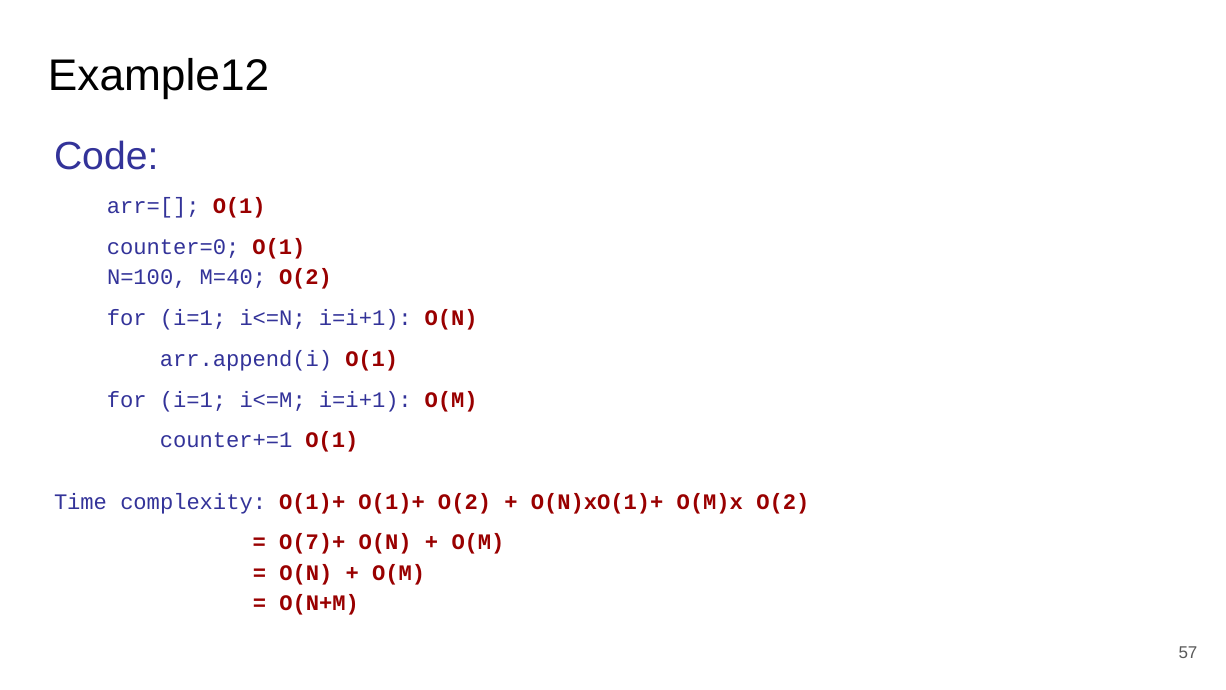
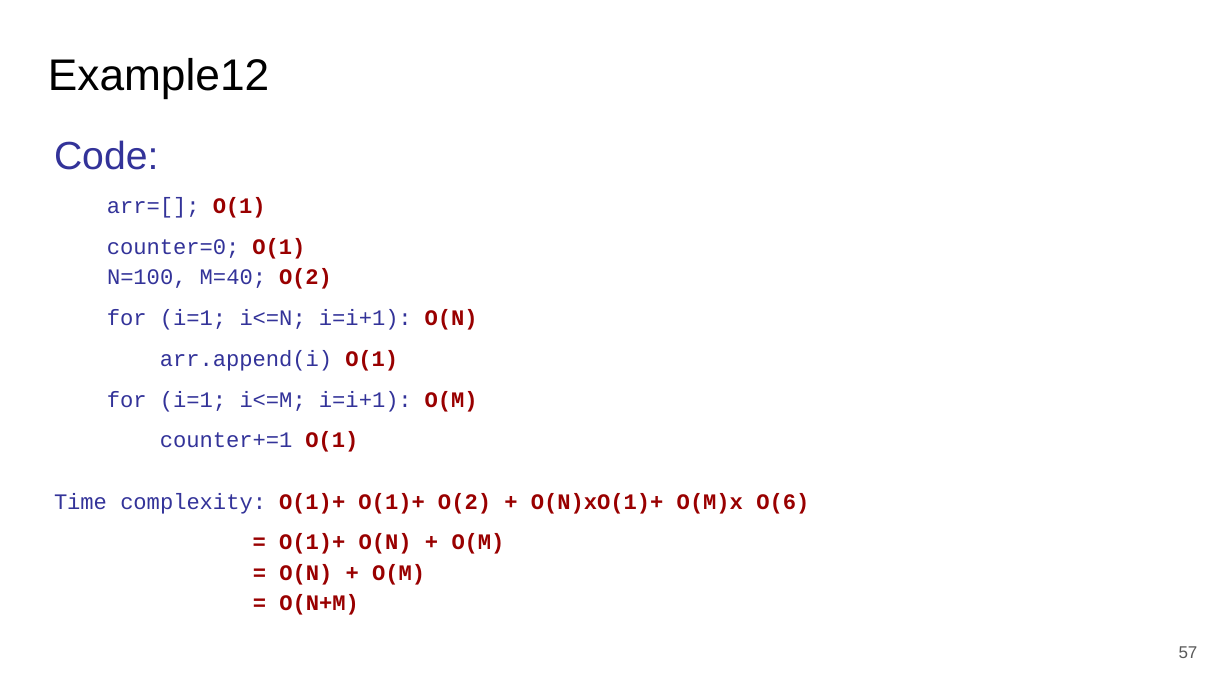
O(M)x O(2: O(2 -> O(6 (783, 501)
O(7)+: O(7)+ -> O(1)+ (312, 542)
